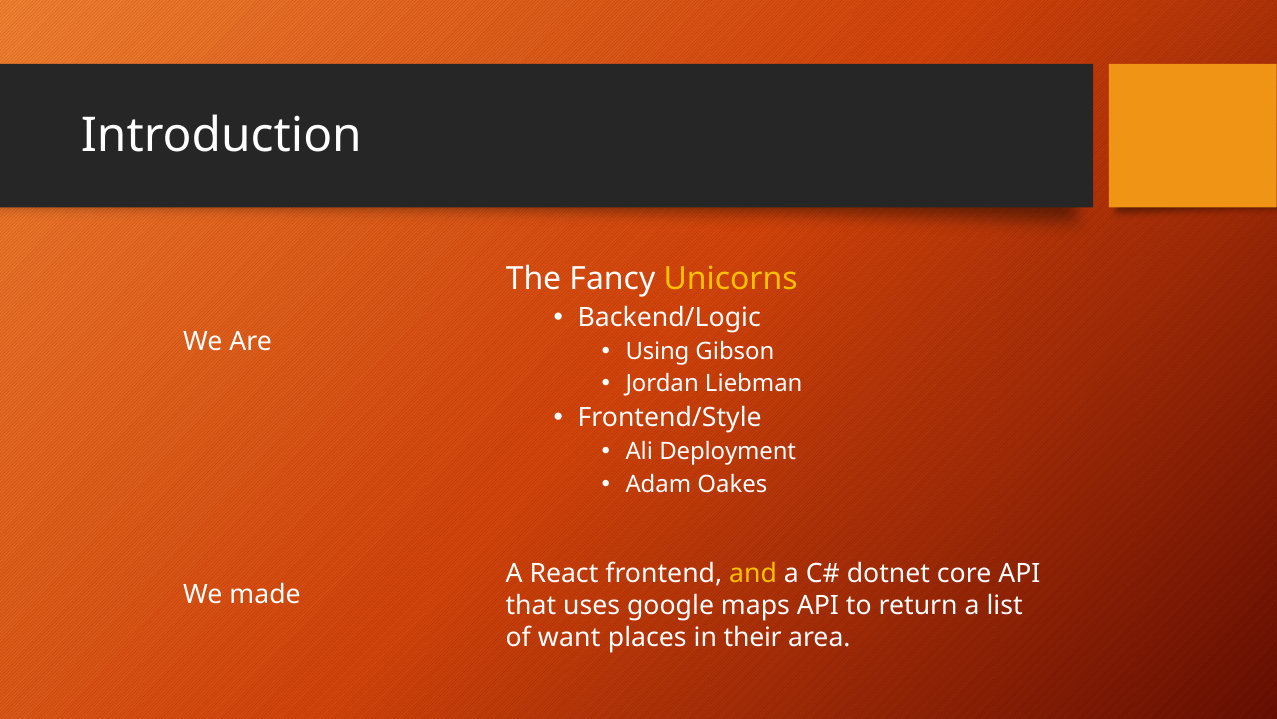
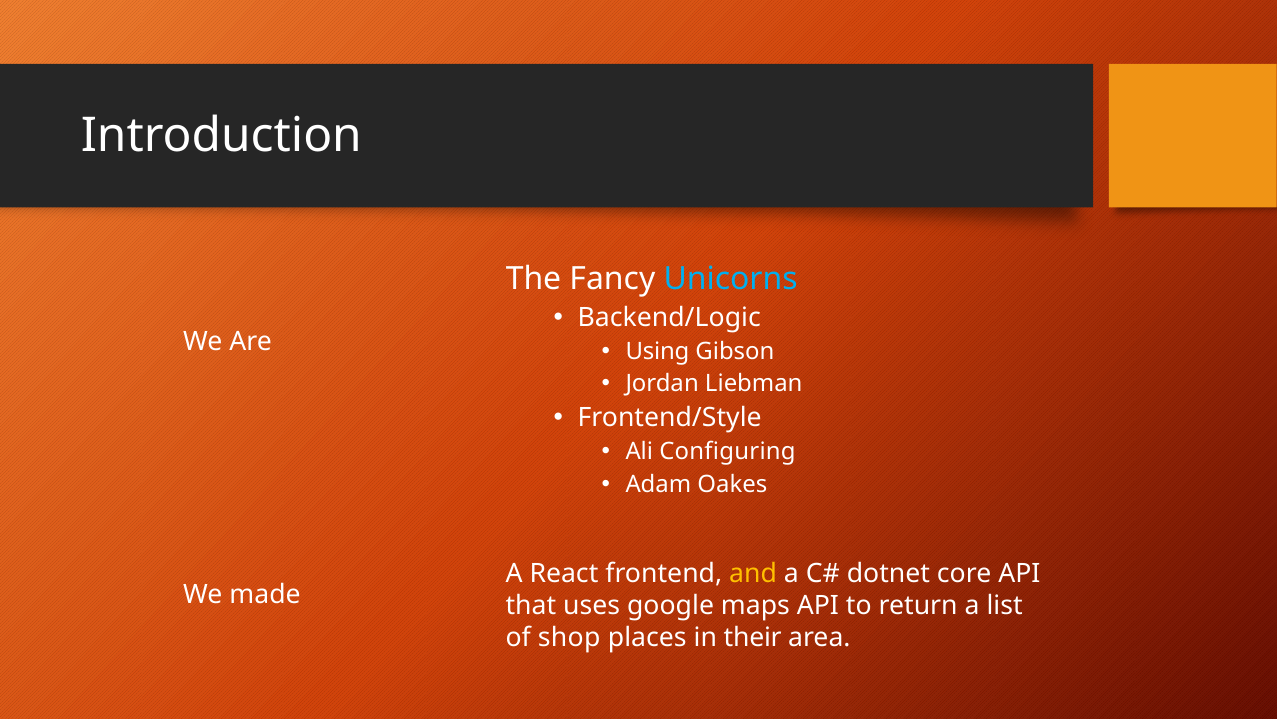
Unicorns colour: yellow -> light blue (731, 279)
Deployment: Deployment -> Configuring (728, 451)
want: want -> shop (569, 637)
